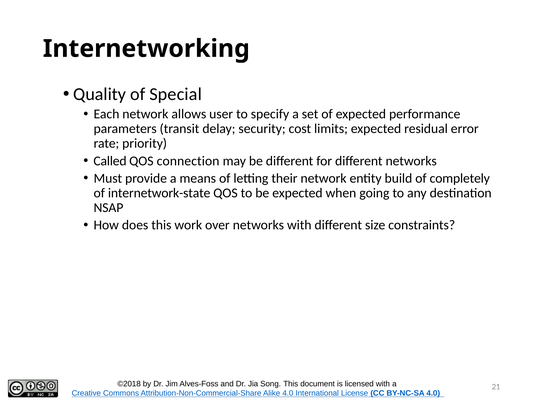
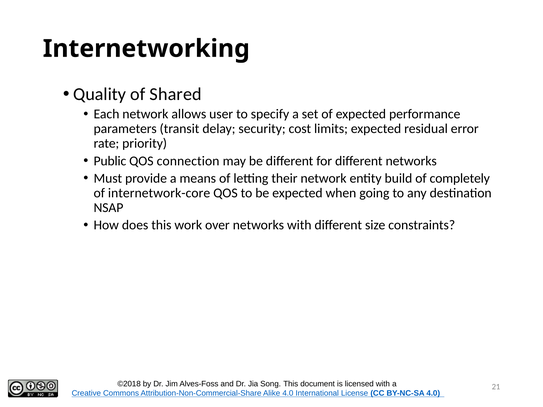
Special: Special -> Shared (176, 94)
Called: Called -> Public (110, 161)
internetwork-state: internetwork-state -> internetwork-core (159, 193)
